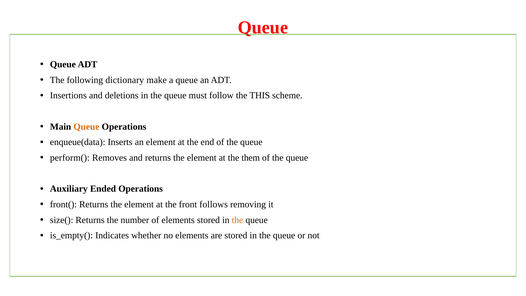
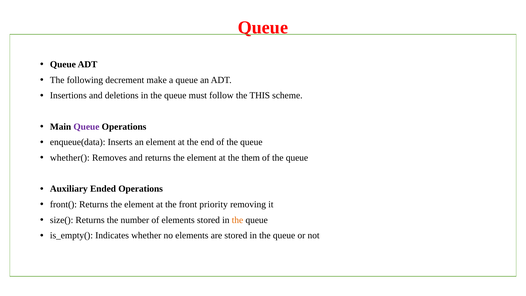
dictionary: dictionary -> decrement (125, 80)
Queue colour: orange -> purple (86, 127)
perform(: perform( -> whether( (70, 158)
follows: follows -> priority (214, 204)
